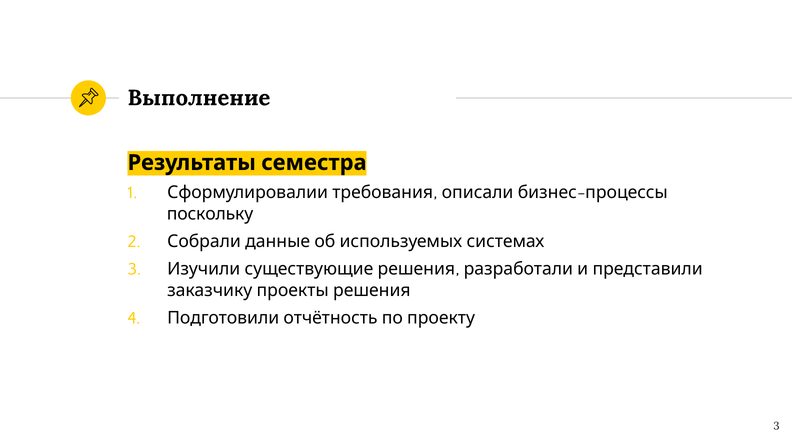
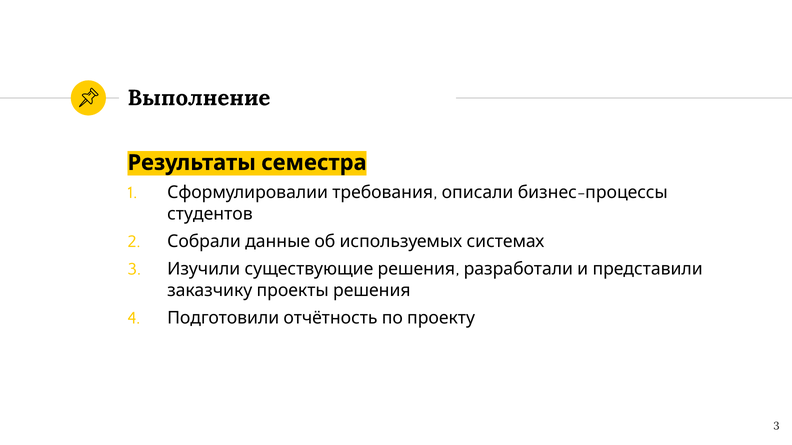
поскольку: поскольку -> студентов (210, 214)
